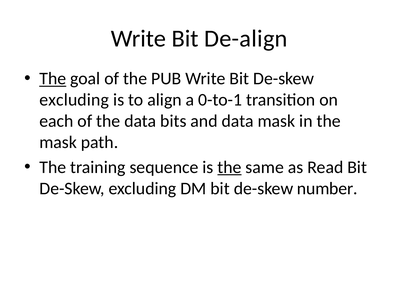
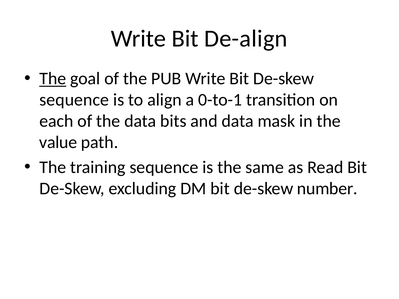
excluding: excluding -> sequence (74, 100)
mask: mask -> value (58, 143)
the underline: present -> none (229, 167)
